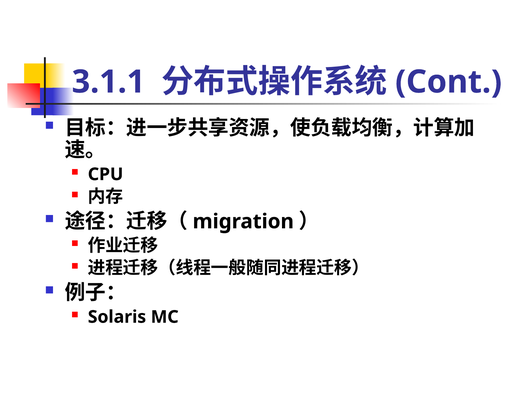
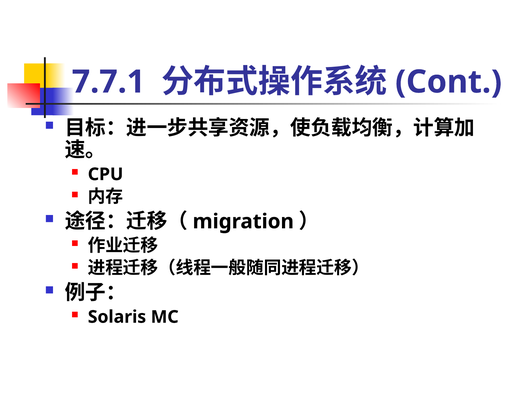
3.1.1: 3.1.1 -> 7.7.1 (108, 82)
